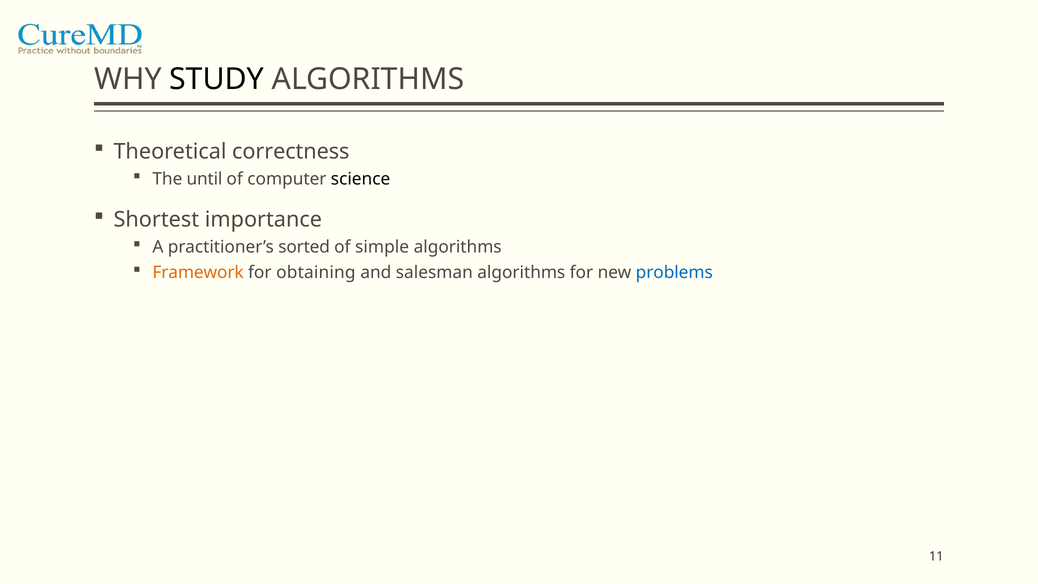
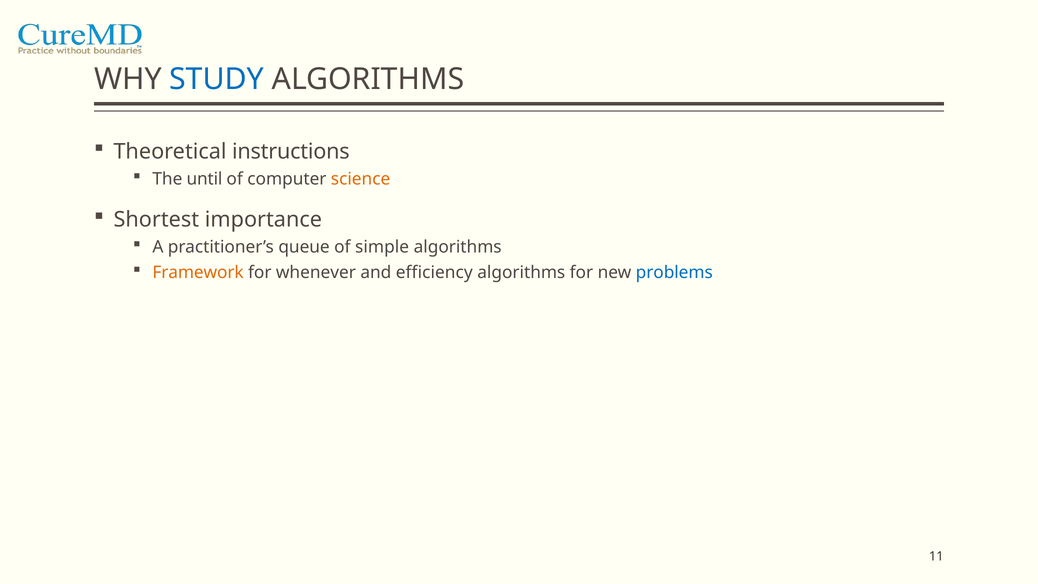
STUDY colour: black -> blue (217, 79)
correctness: correctness -> instructions (291, 152)
science colour: black -> orange (361, 179)
sorted: sorted -> queue (304, 247)
obtaining: obtaining -> whenever (316, 272)
salesman: salesman -> efficiency (434, 272)
